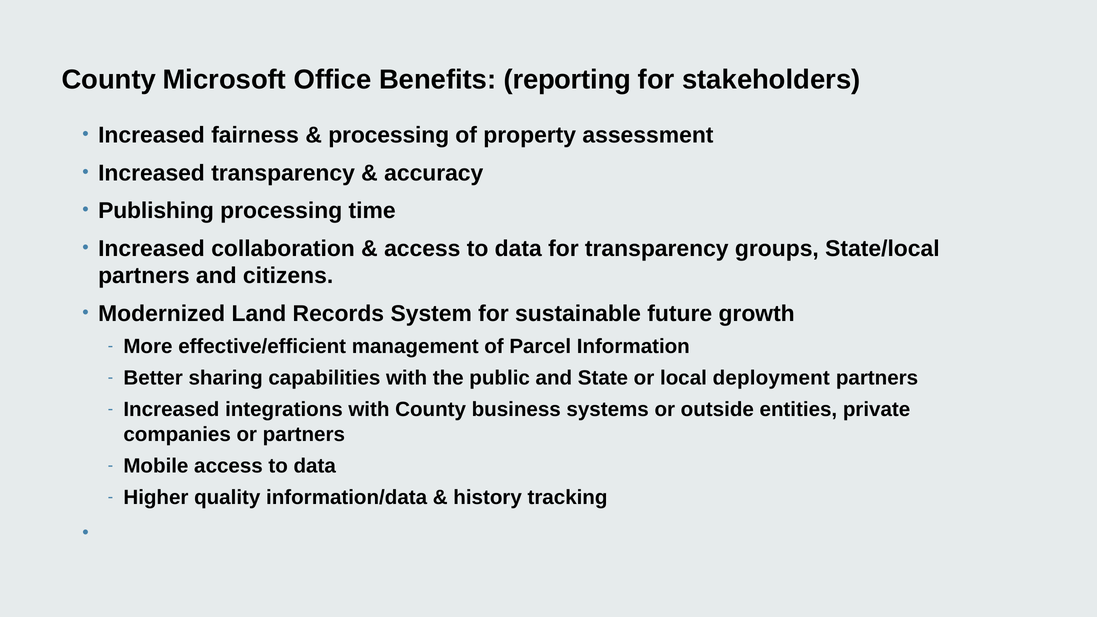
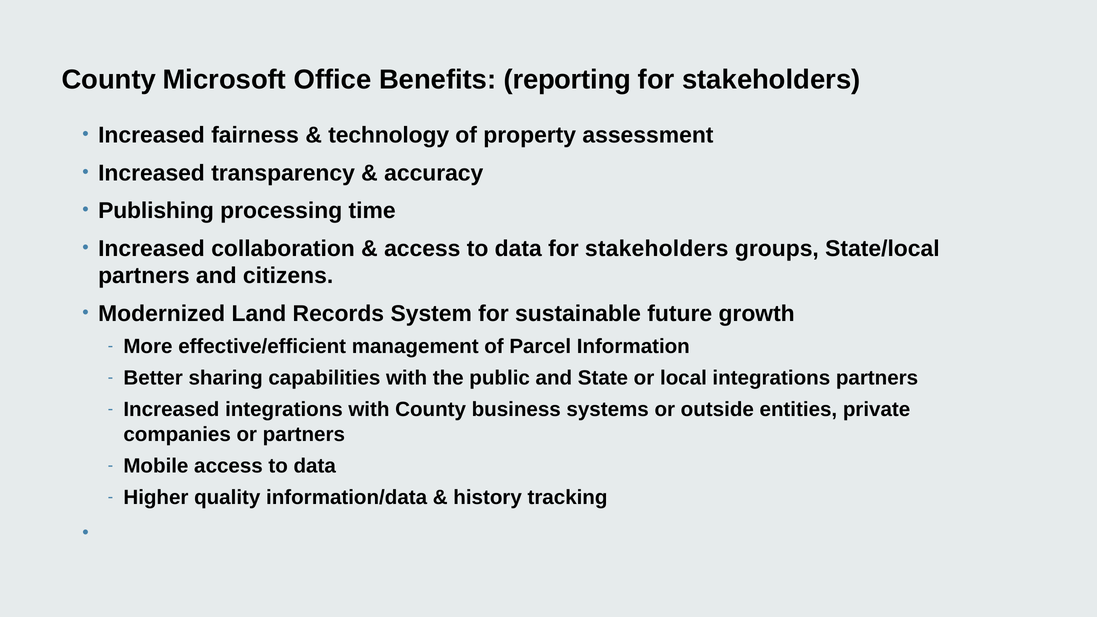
processing: processing -> technology (389, 135)
data for transparency: transparency -> stakeholders (657, 249)
local deployment: deployment -> integrations (771, 378)
